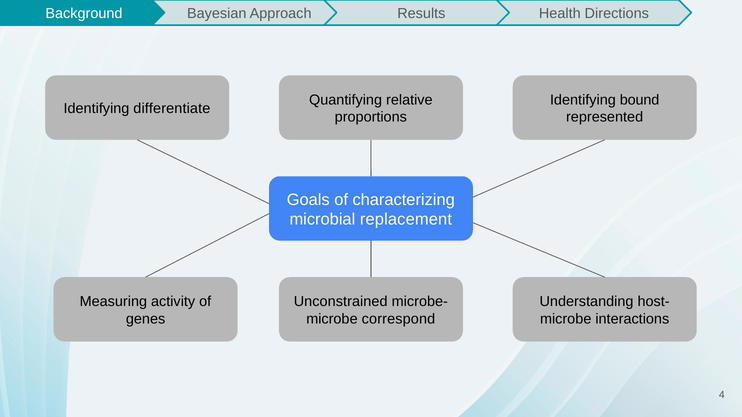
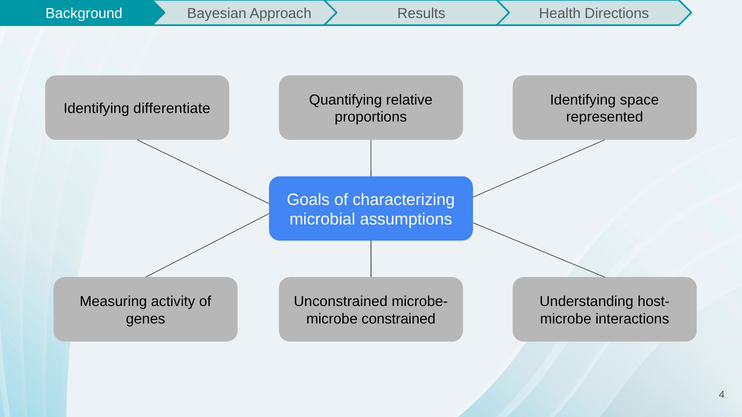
bound: bound -> space (639, 100)
replacement: replacement -> assumptions (406, 220)
correspond: correspond -> constrained (399, 319)
